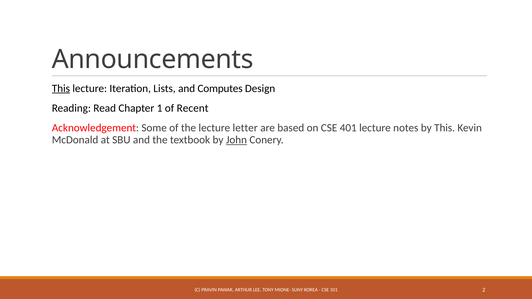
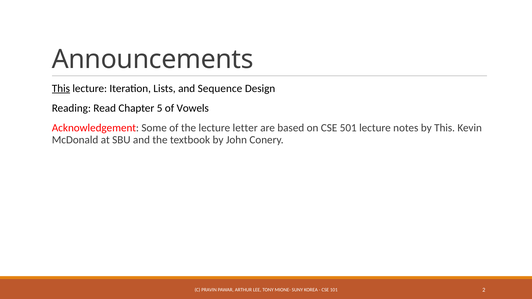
Computes: Computes -> Sequence (220, 88)
1: 1 -> 5 (160, 108)
Recent: Recent -> Vowels (193, 108)
401: 401 -> 501 (348, 128)
John underline: present -> none (236, 140)
